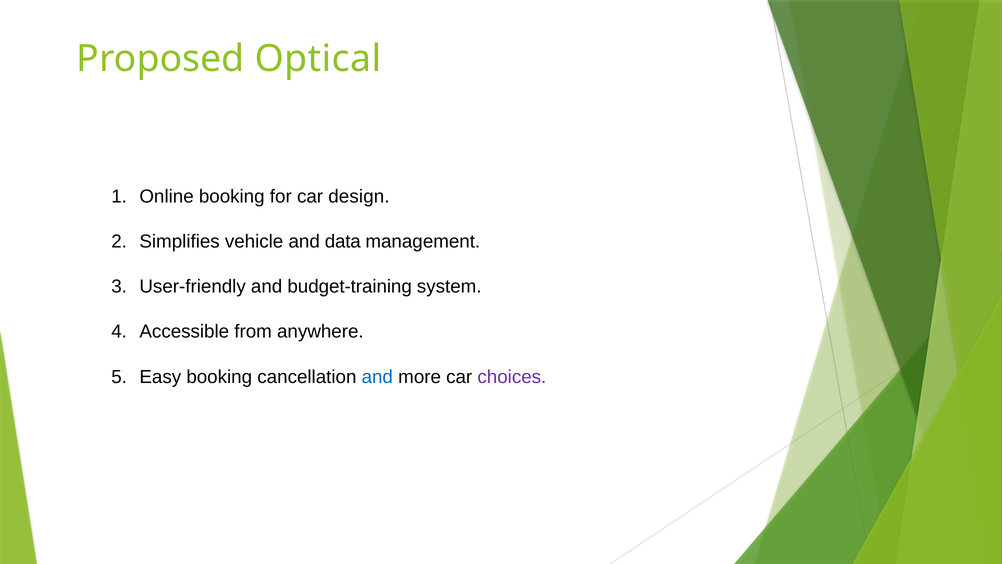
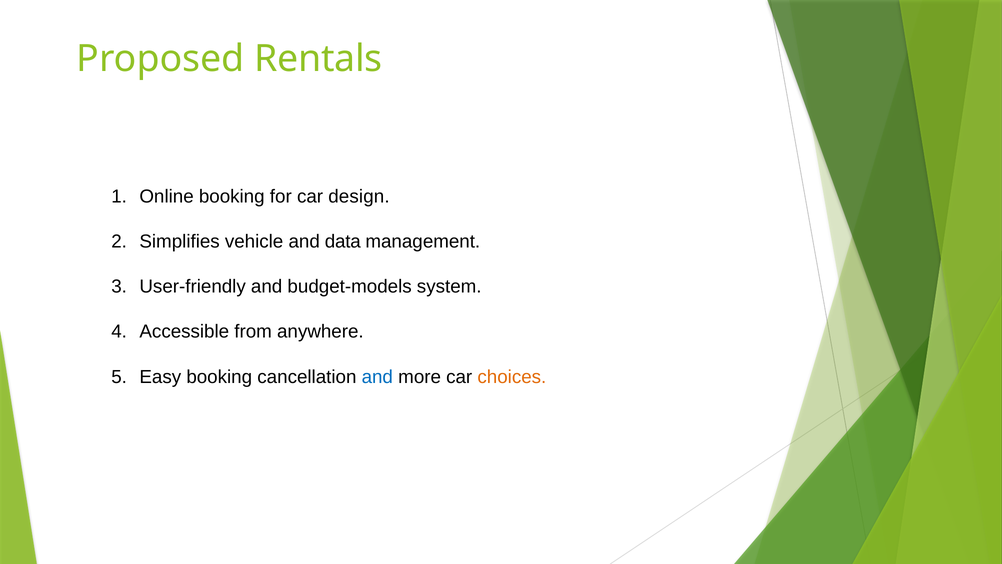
Optical: Optical -> Rentals (318, 59)
budget-training: budget-training -> budget-models (350, 286)
choices colour: purple -> orange (512, 377)
